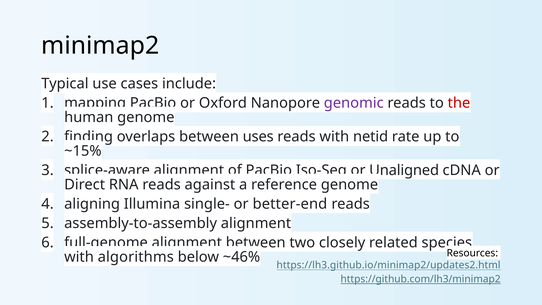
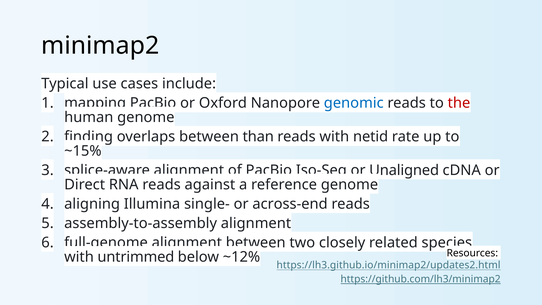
genomic colour: purple -> blue (354, 103)
uses: uses -> than (258, 137)
better-end: better-end -> across-end (290, 204)
algorithms: algorithms -> untrimmed (136, 257)
~46%: ~46% -> ~12% (241, 257)
